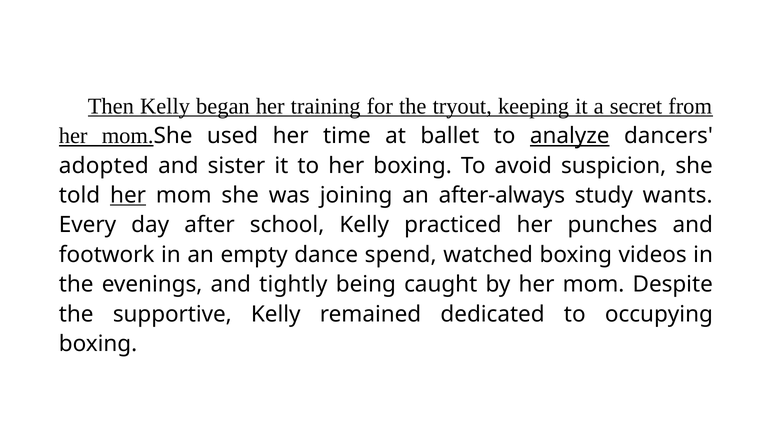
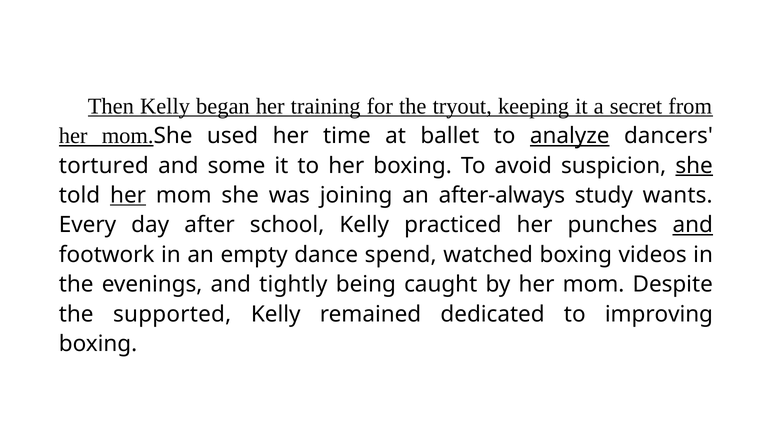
adopted: adopted -> tortured (104, 166)
sister: sister -> some (237, 166)
she underline: none -> present (694, 166)
and underline: none -> present (693, 225)
supportive: supportive -> supported (172, 314)
occupying: occupying -> improving (659, 314)
